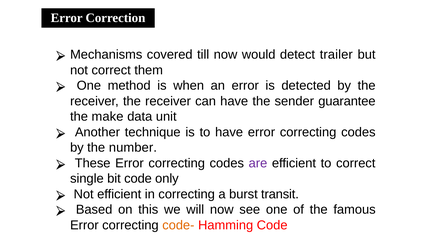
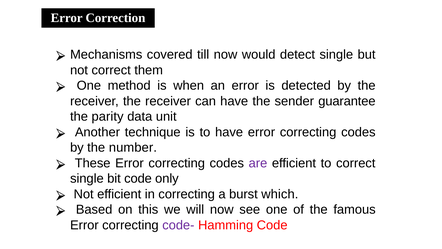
detect trailer: trailer -> single (336, 55)
make: make -> parity (108, 116)
transit: transit -> which (280, 194)
code- colour: orange -> purple (178, 225)
